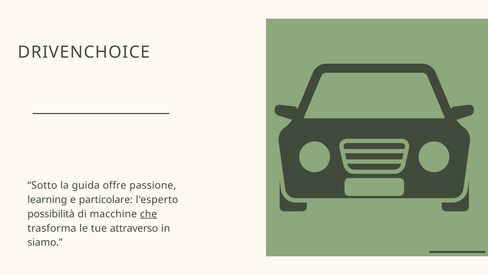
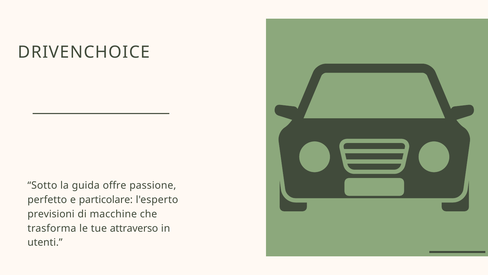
learning: learning -> perfetto (47, 199)
possibilità: possibilità -> previsioni (51, 214)
che underline: present -> none (149, 214)
siamo: siamo -> utenti (45, 242)
